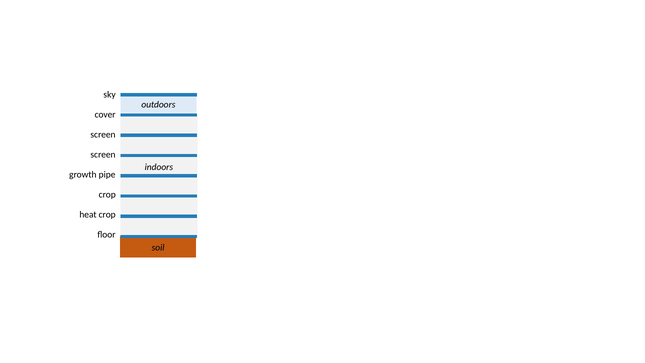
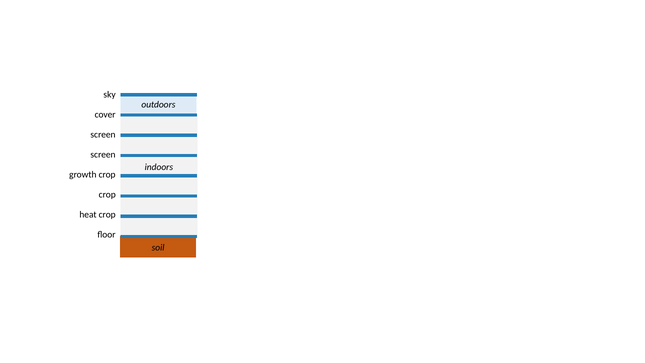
growth pipe: pipe -> crop (107, 175)
